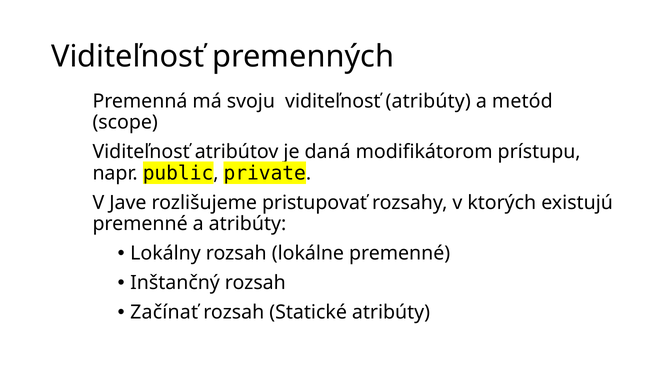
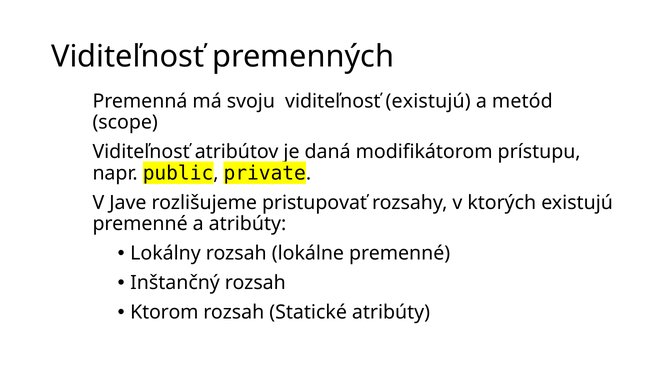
viditeľnosť atribúty: atribúty -> existujú (428, 101)
Začínať: Začínať -> Ktorom (164, 312)
